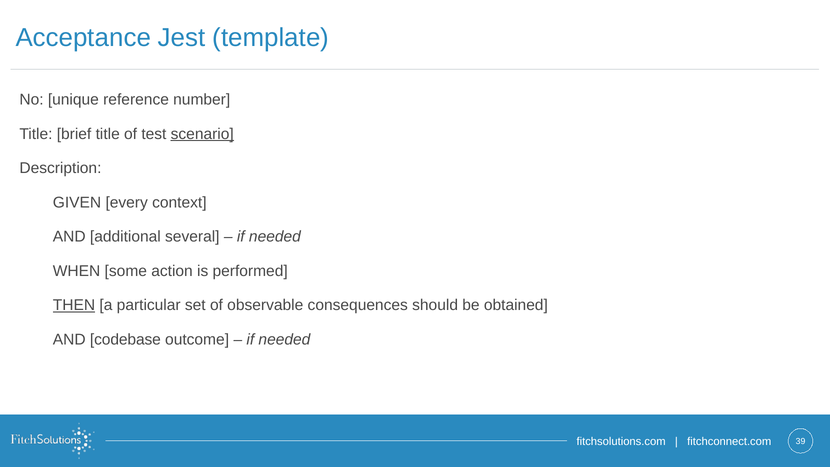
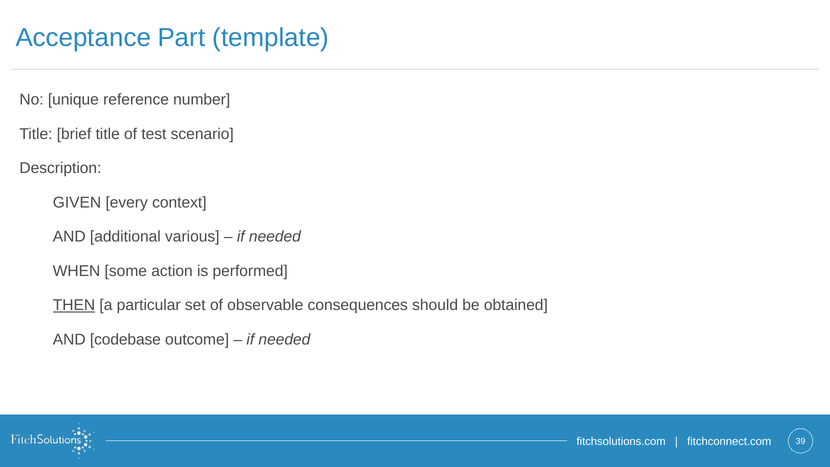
Jest: Jest -> Part (181, 38)
scenario underline: present -> none (202, 134)
several: several -> various (192, 237)
